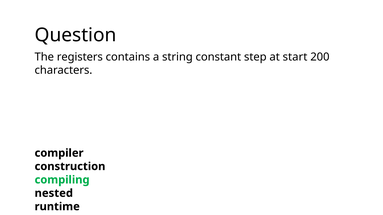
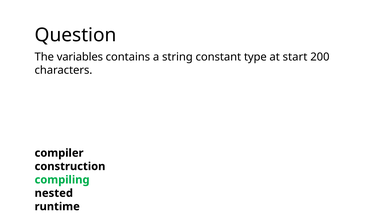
registers: registers -> variables (80, 57)
step: step -> type (255, 57)
